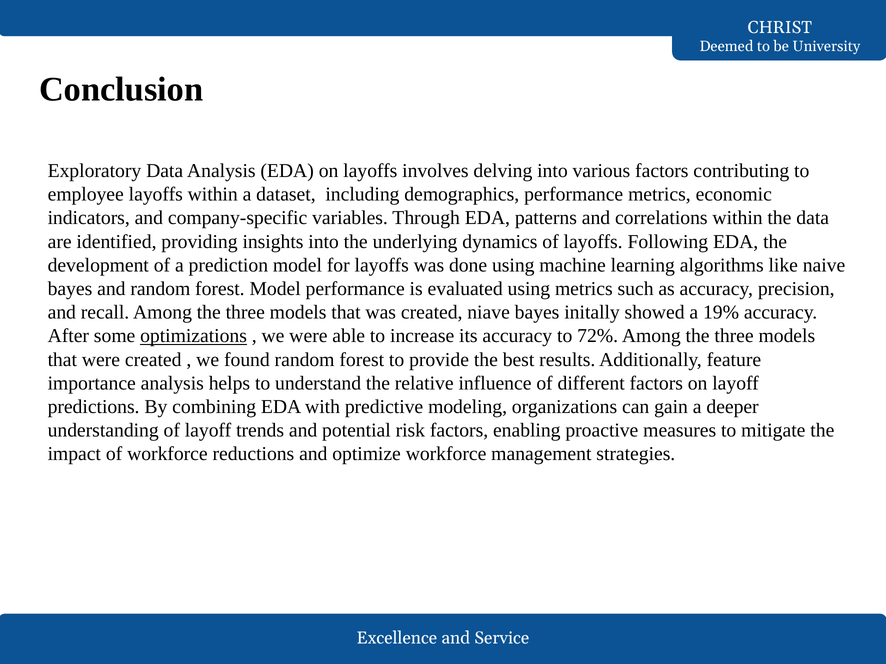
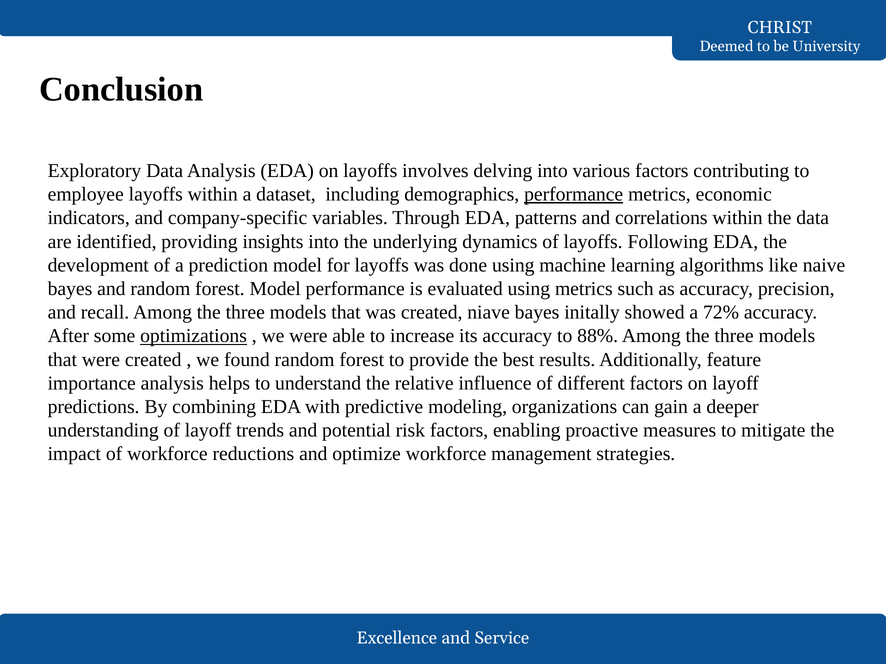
performance underline: none -> present (574, 195)
19%: 19% -> 72% (721, 313)
72%: 72% -> 88% (598, 336)
